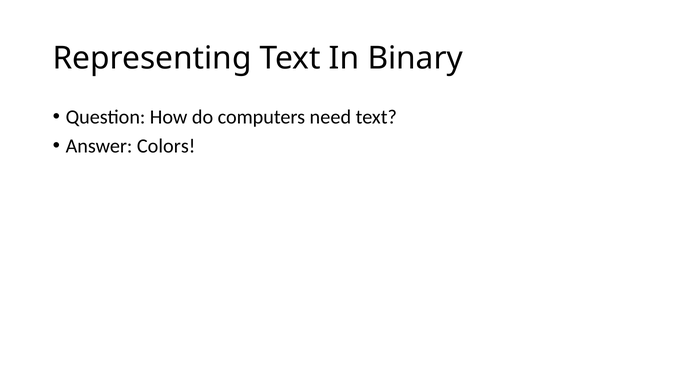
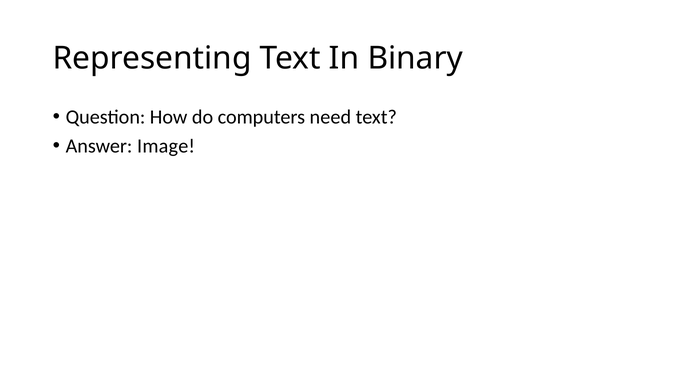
Colors: Colors -> Image (166, 146)
